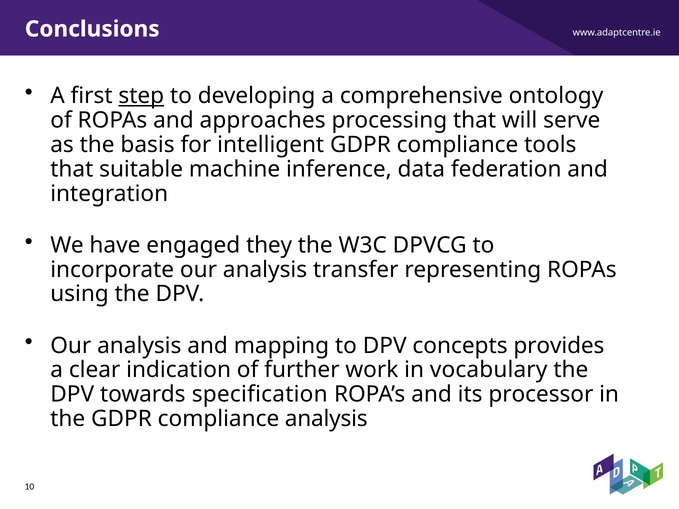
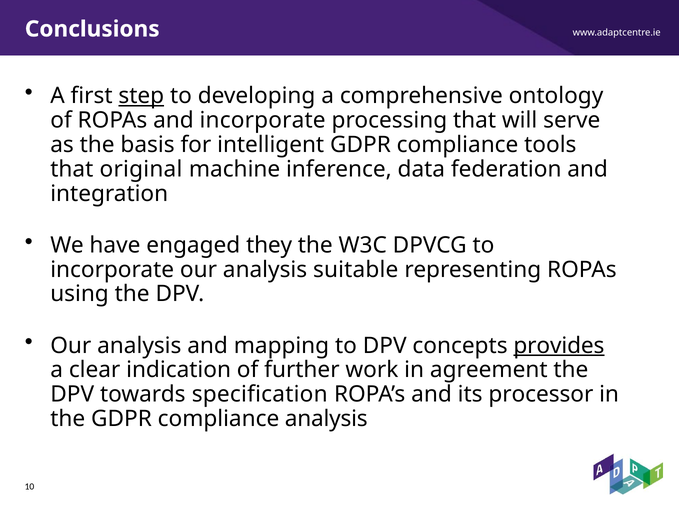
and approaches: approaches -> incorporate (263, 120)
suitable: suitable -> original (141, 169)
transfer: transfer -> suitable (356, 270)
provides underline: none -> present (559, 346)
vocabulary: vocabulary -> agreement (489, 370)
